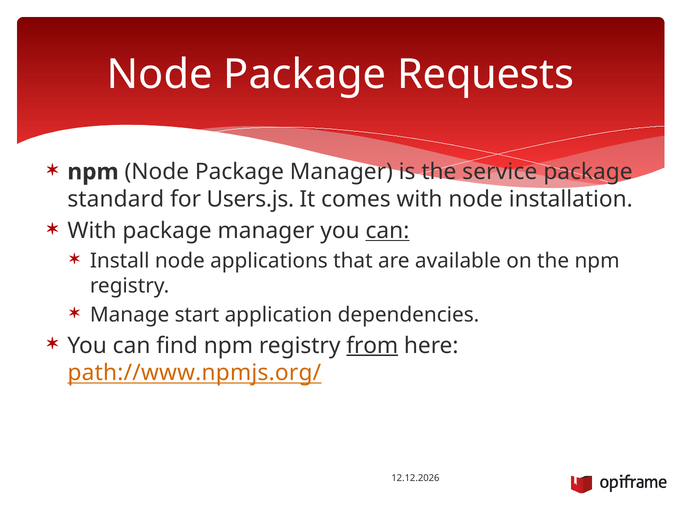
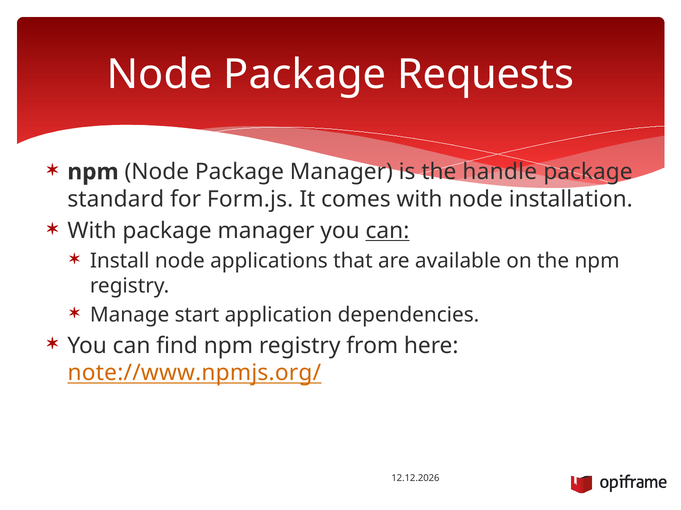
service: service -> handle (500, 172)
Users.js: Users.js -> Form.js (250, 199)
from underline: present -> none (372, 346)
path://www.npmjs.org/: path://www.npmjs.org/ -> note://www.npmjs.org/ (194, 373)
